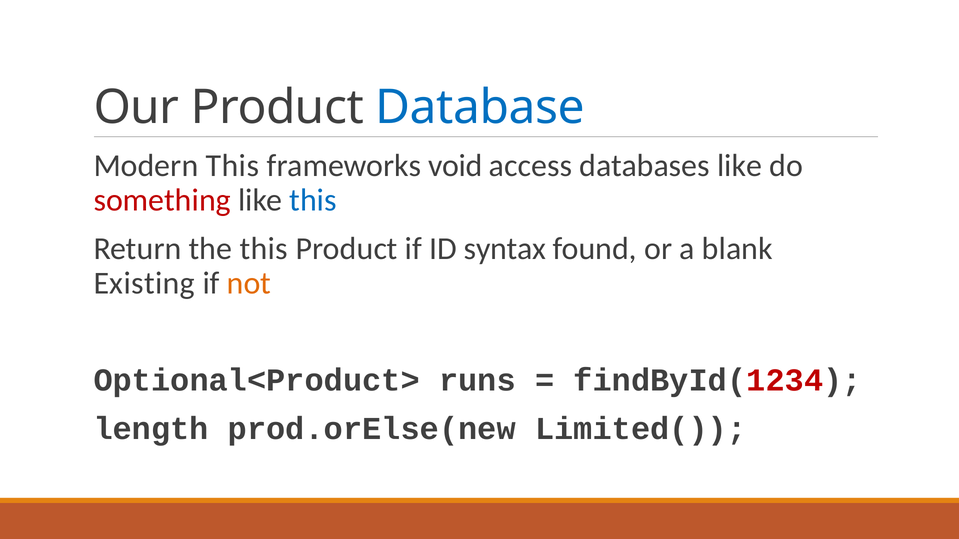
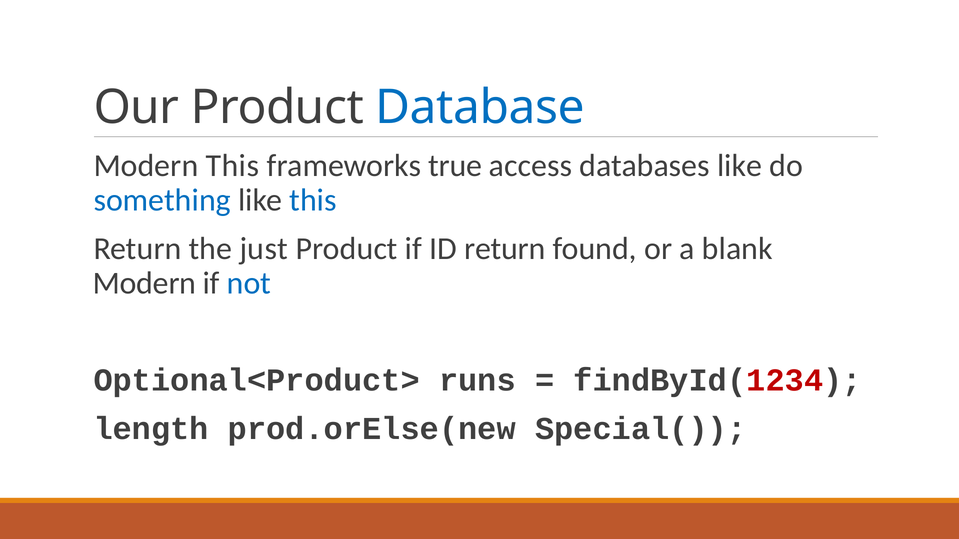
void: void -> true (455, 166)
something colour: red -> blue (162, 200)
the this: this -> just (264, 249)
ID syntax: syntax -> return (505, 249)
Existing: Existing -> Modern (145, 283)
not colour: orange -> blue (249, 283)
Limited(: Limited( -> Special( (641, 429)
